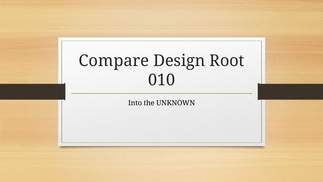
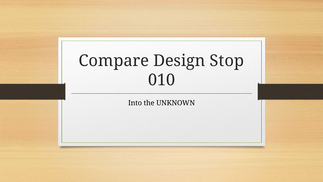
Root: Root -> Stop (227, 61)
